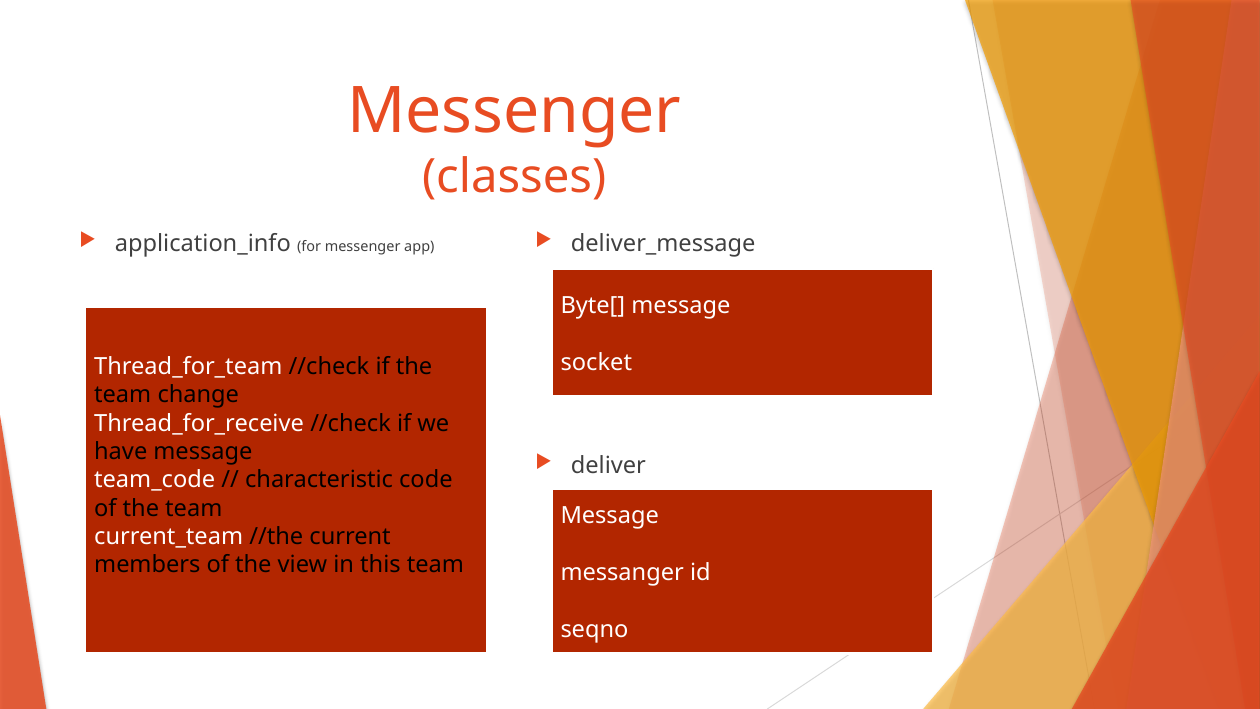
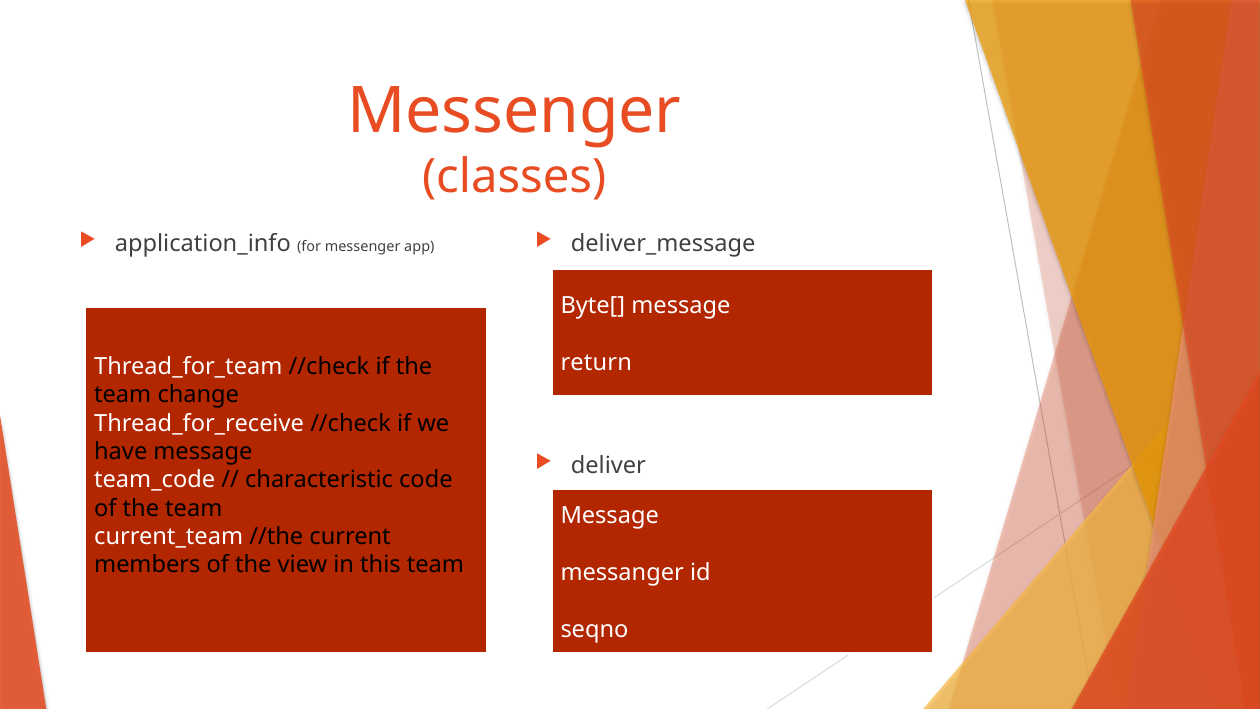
socket: socket -> return (596, 363)
